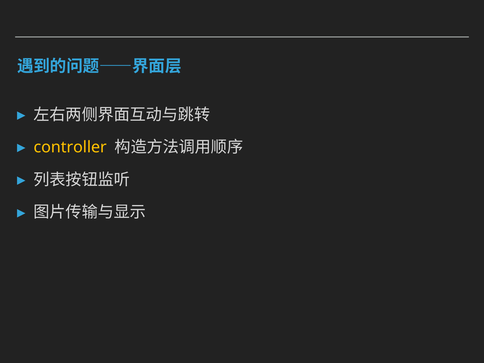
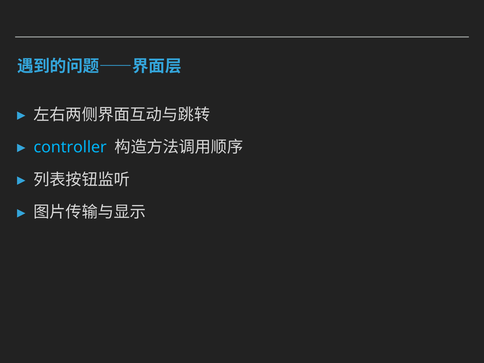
controller colour: yellow -> light blue (70, 147)
